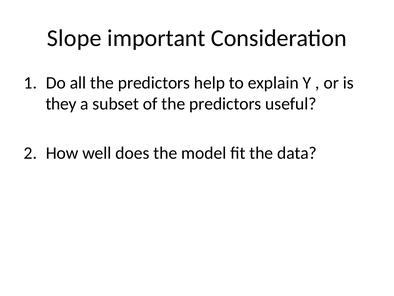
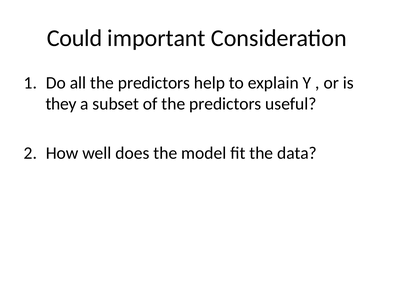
Slope: Slope -> Could (74, 38)
